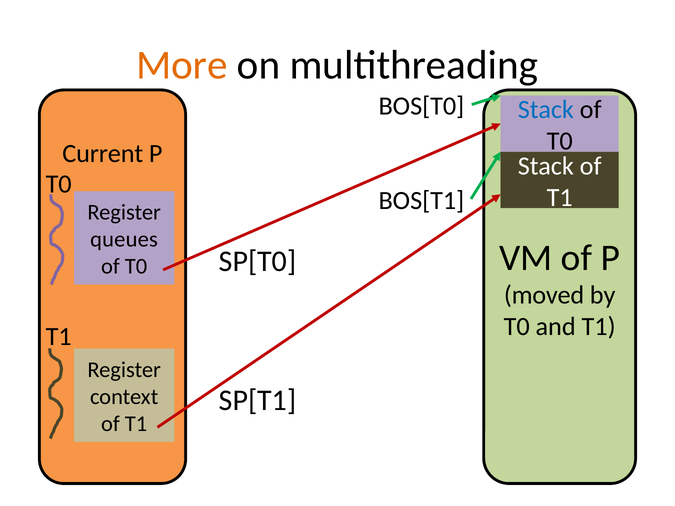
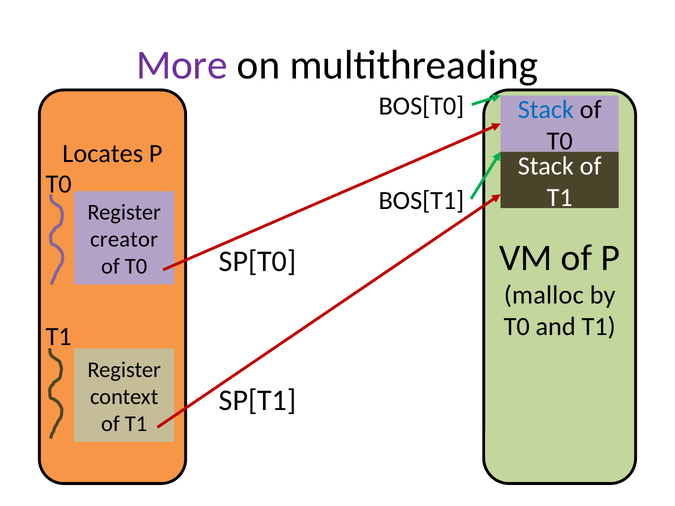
More colour: orange -> purple (182, 65)
Current: Current -> Locates (103, 154)
queues: queues -> creator (124, 240)
moved: moved -> malloc (544, 295)
